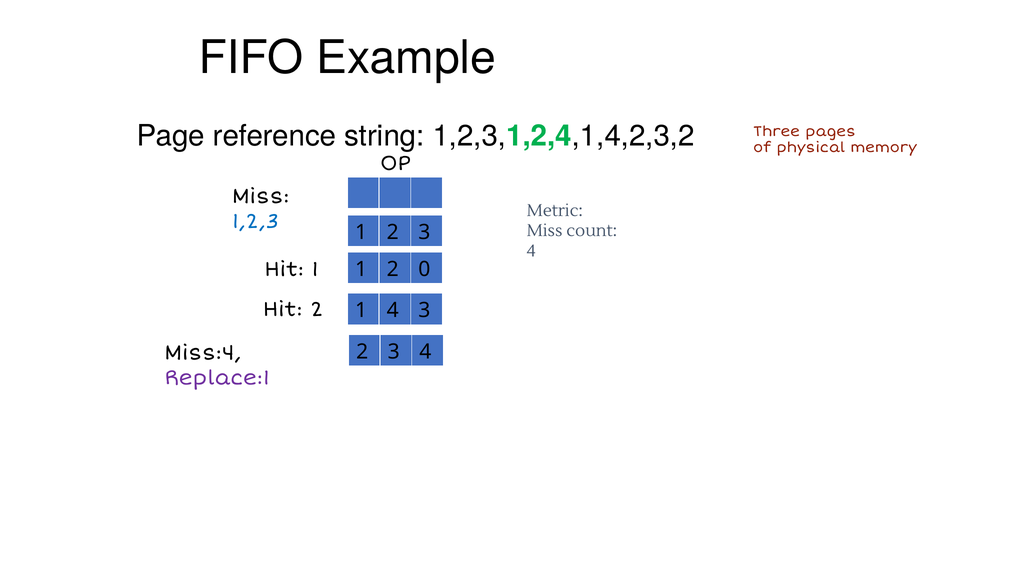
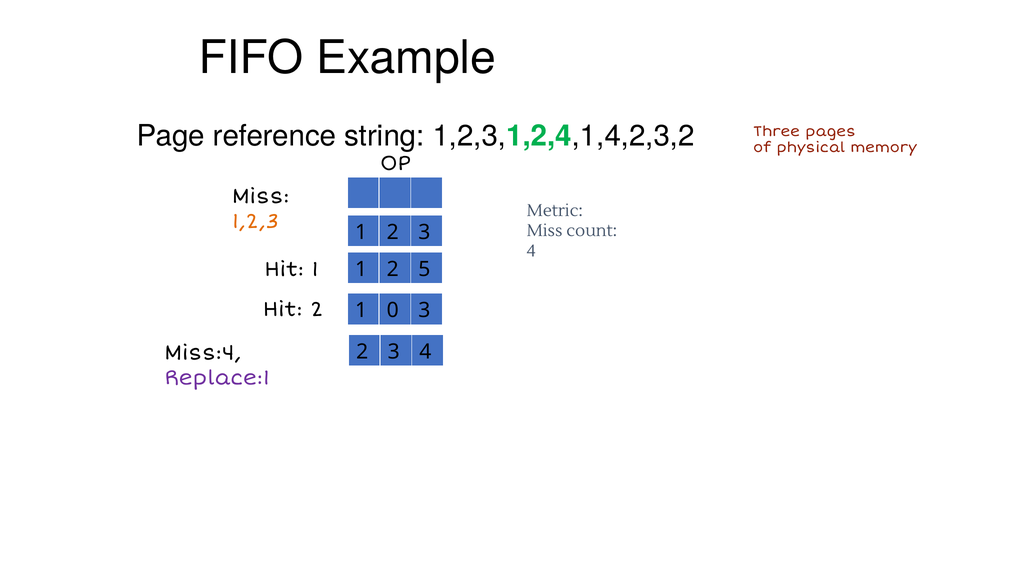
1,2,3 colour: blue -> orange (256, 221)
0: 0 -> 5 (424, 269)
1 4: 4 -> 0 (393, 310)
